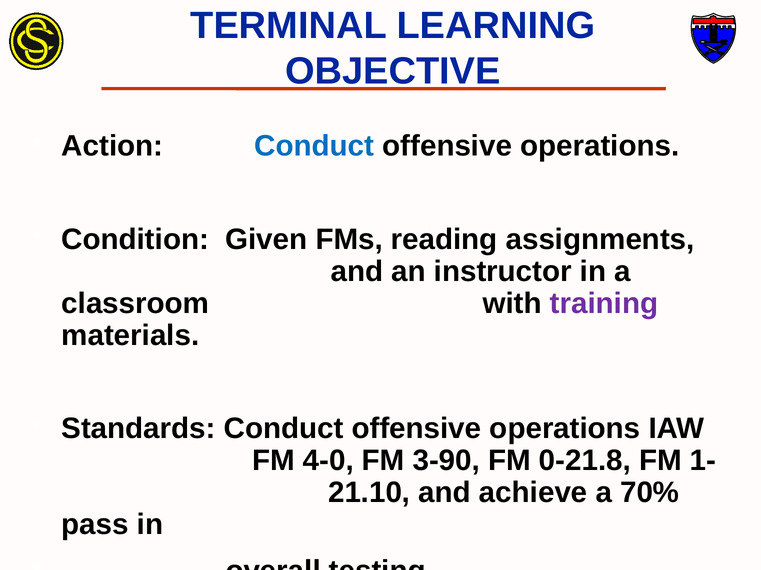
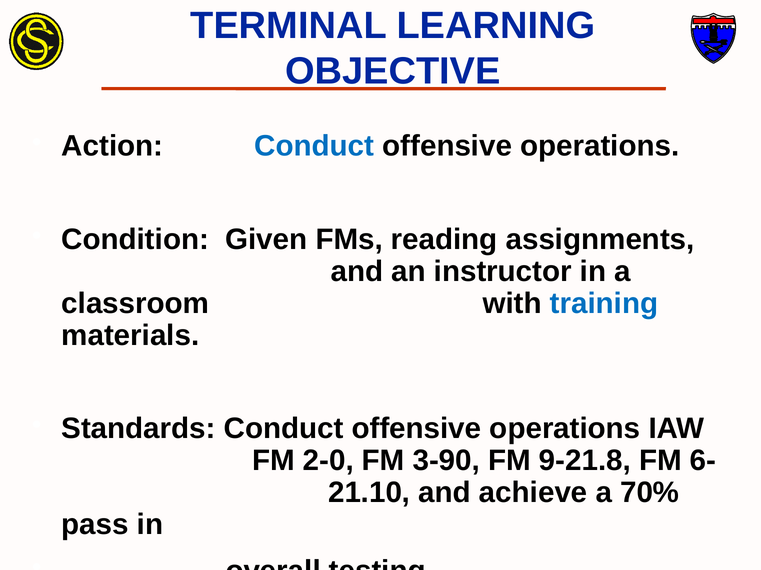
training colour: purple -> blue (604, 304)
4-0: 4-0 -> 2-0 (328, 461)
0-21.8: 0-21.8 -> 9-21.8 (585, 461)
1-: 1- -> 6- (703, 461)
